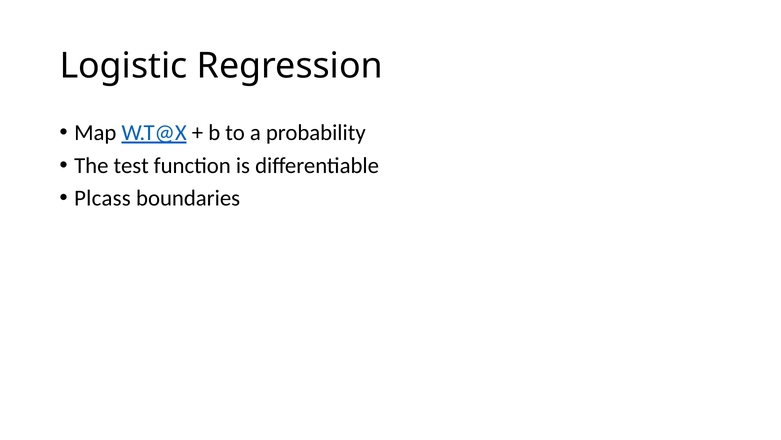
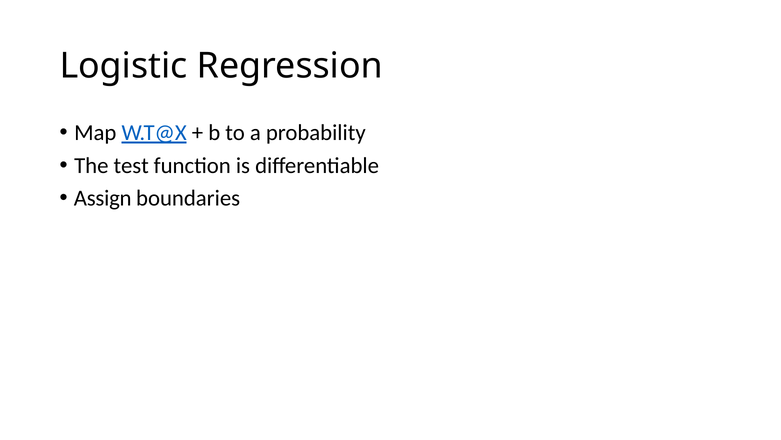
Plcass: Plcass -> Assign (103, 198)
